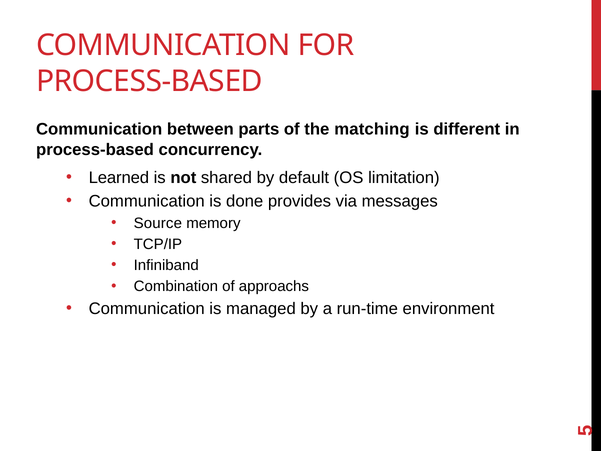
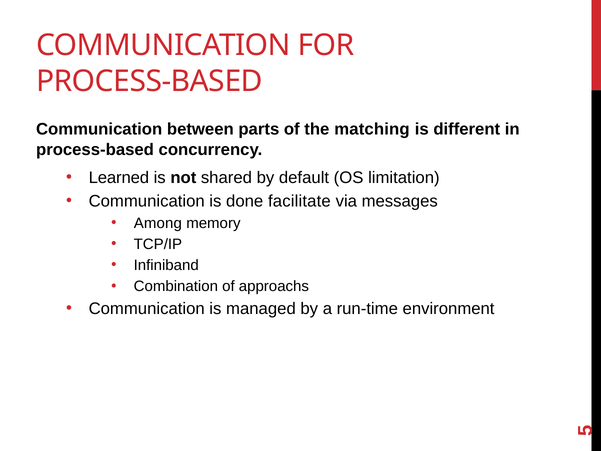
provides: provides -> facilitate (299, 201)
Source: Source -> Among (158, 223)
